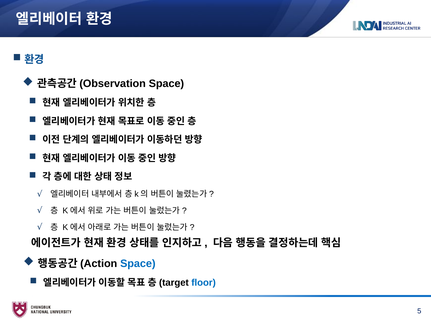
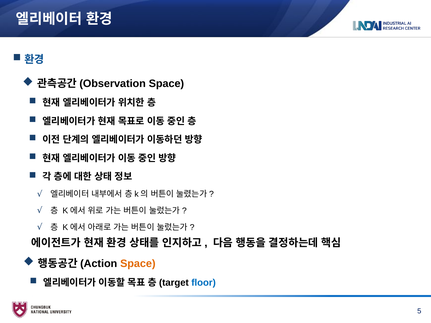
Space colour: blue -> orange (138, 264)
